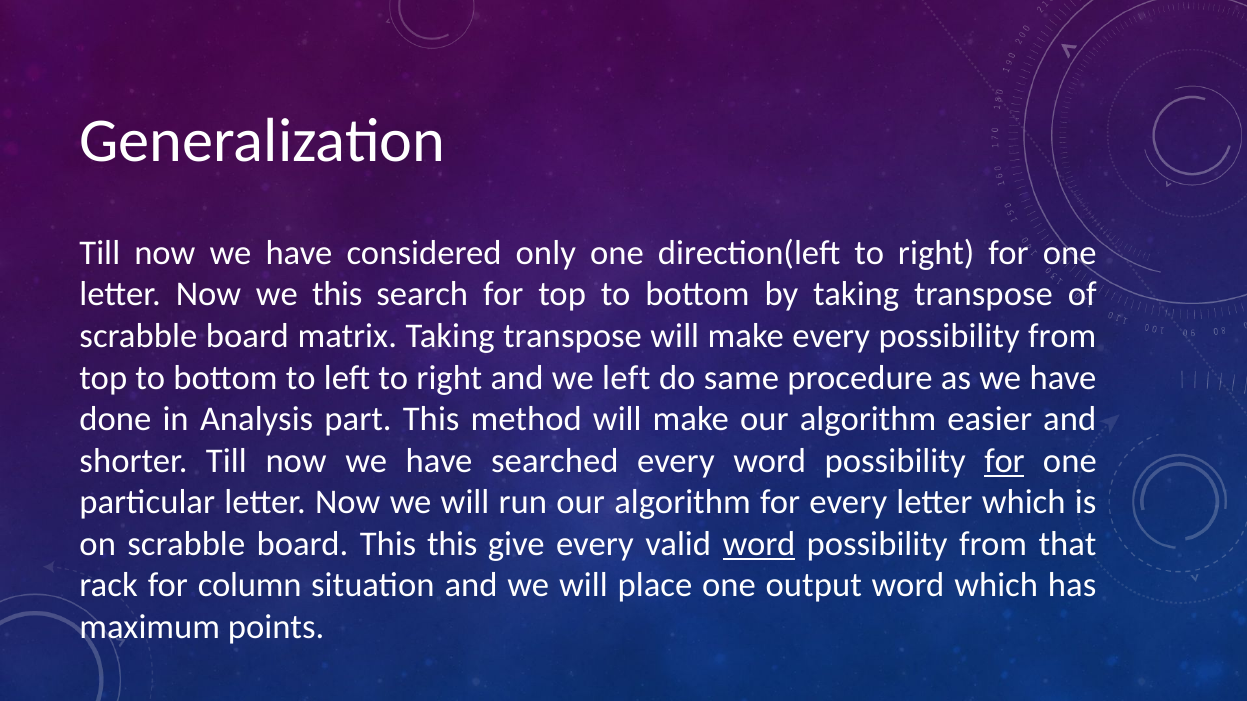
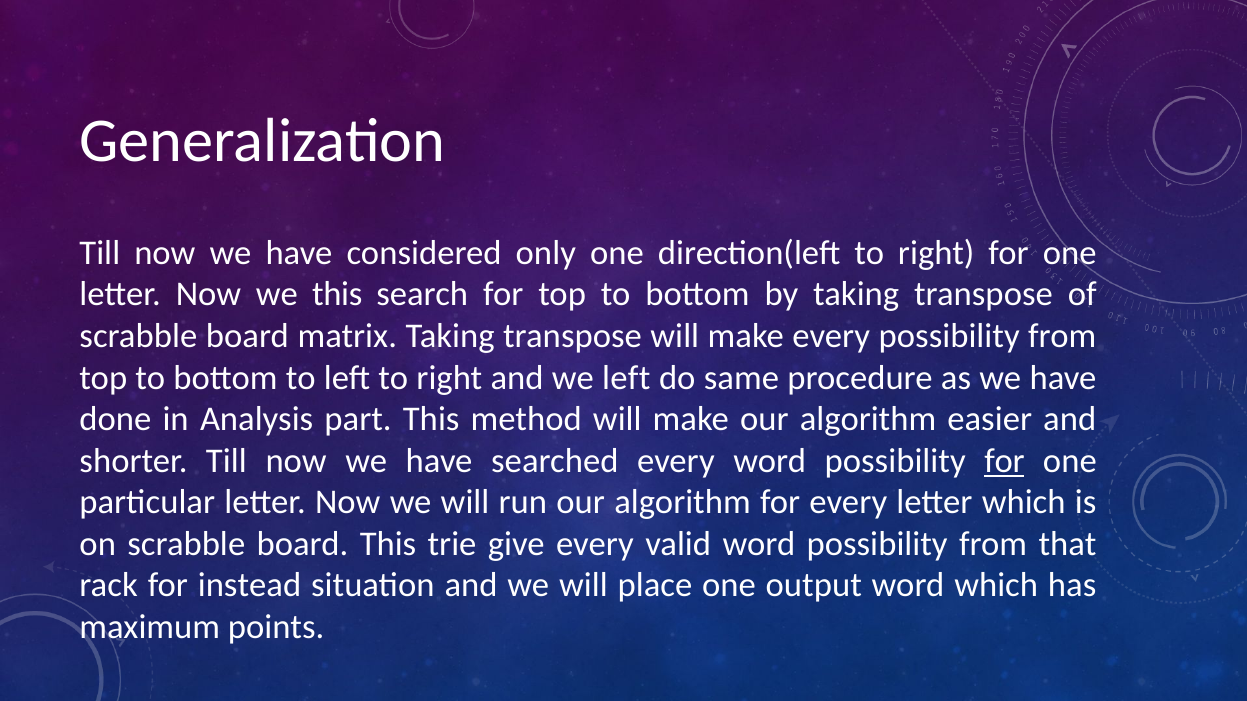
This this: this -> trie (452, 544)
word underline: present -> none (759, 544)
column: column -> instead (250, 586)
